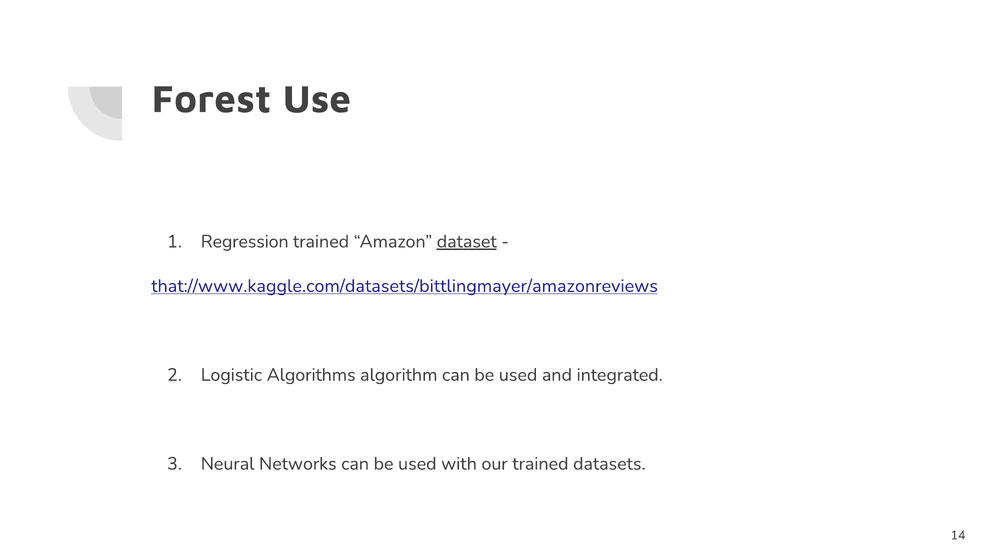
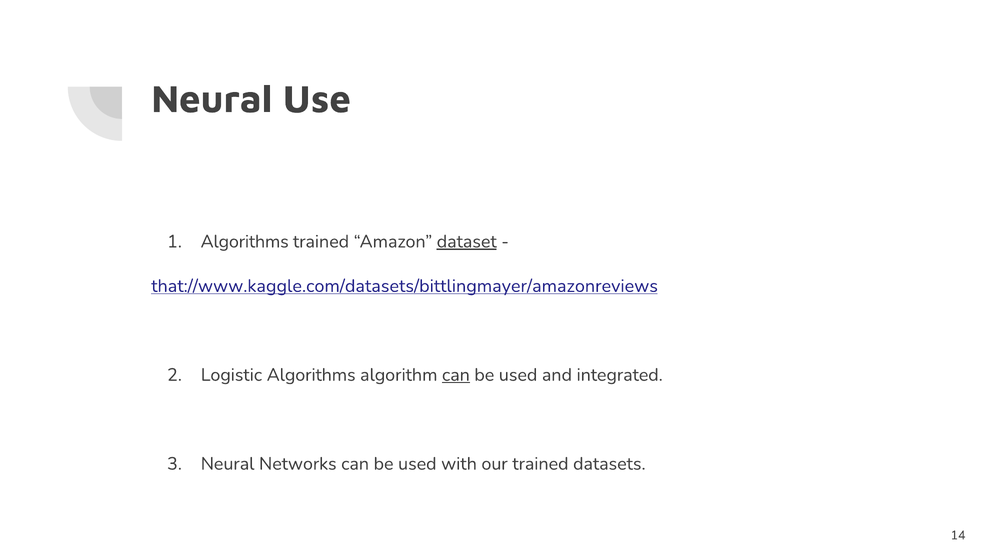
Forest: Forest -> Neural (212, 99)
Regression: Regression -> Algorithms (245, 241)
can underline: none -> present (456, 374)
